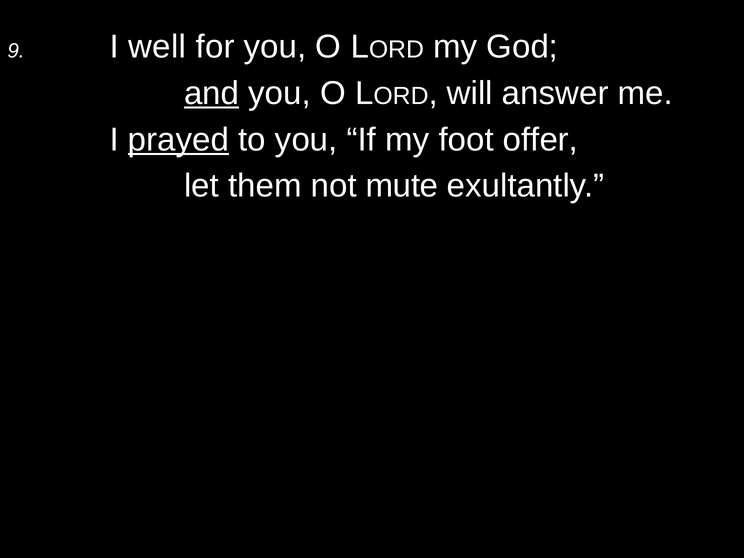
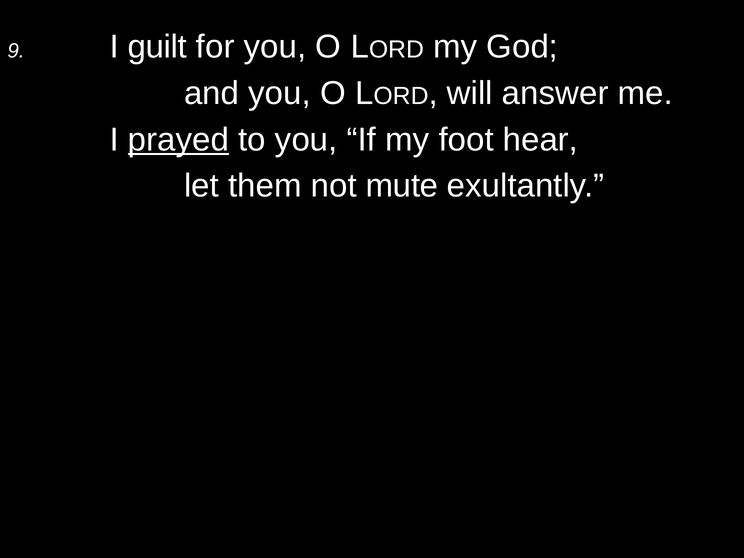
well: well -> guilt (157, 47)
and underline: present -> none (212, 93)
offer: offer -> hear (541, 140)
